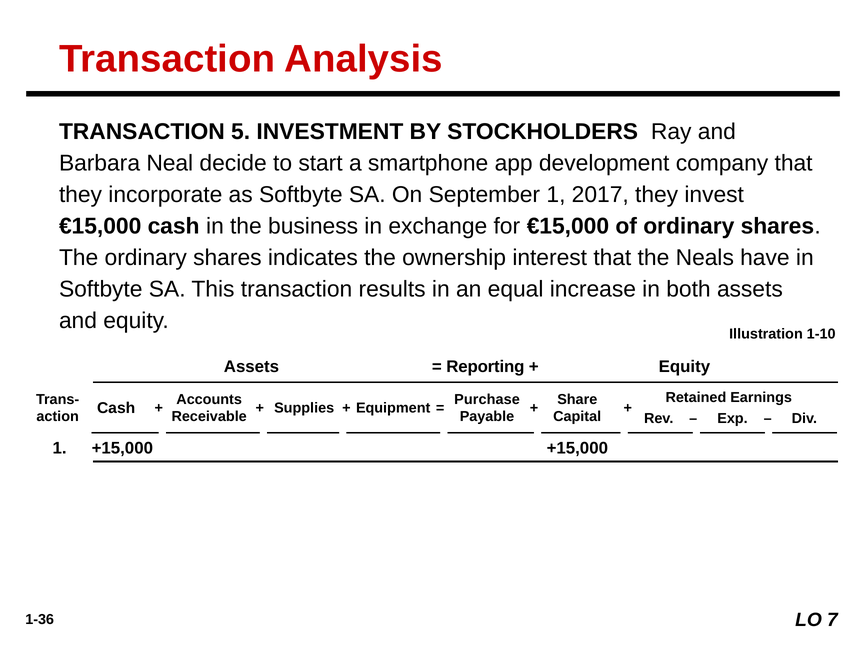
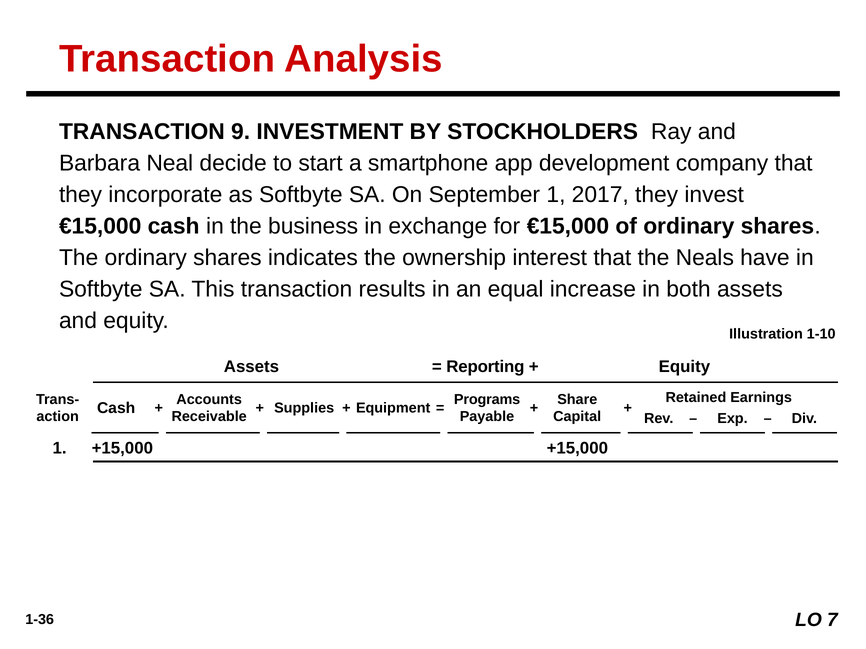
5: 5 -> 9 (241, 132)
Purchase: Purchase -> Programs (487, 400)
